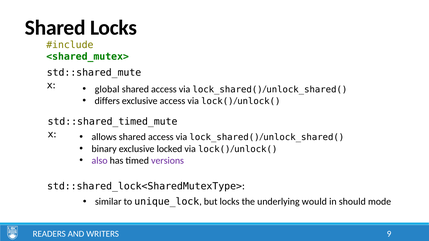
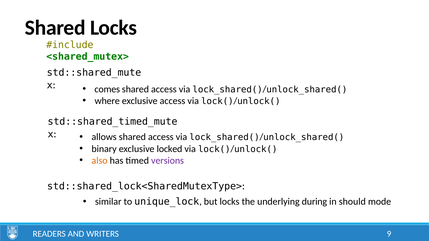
global: global -> comes (107, 89)
differs: differs -> where (107, 101)
also colour: purple -> orange (100, 161)
would: would -> during (314, 202)
